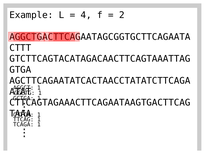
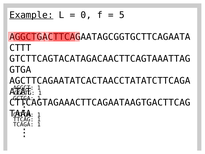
Example underline: none -> present (31, 15)
4: 4 -> 0 (86, 15)
2: 2 -> 5 (122, 15)
